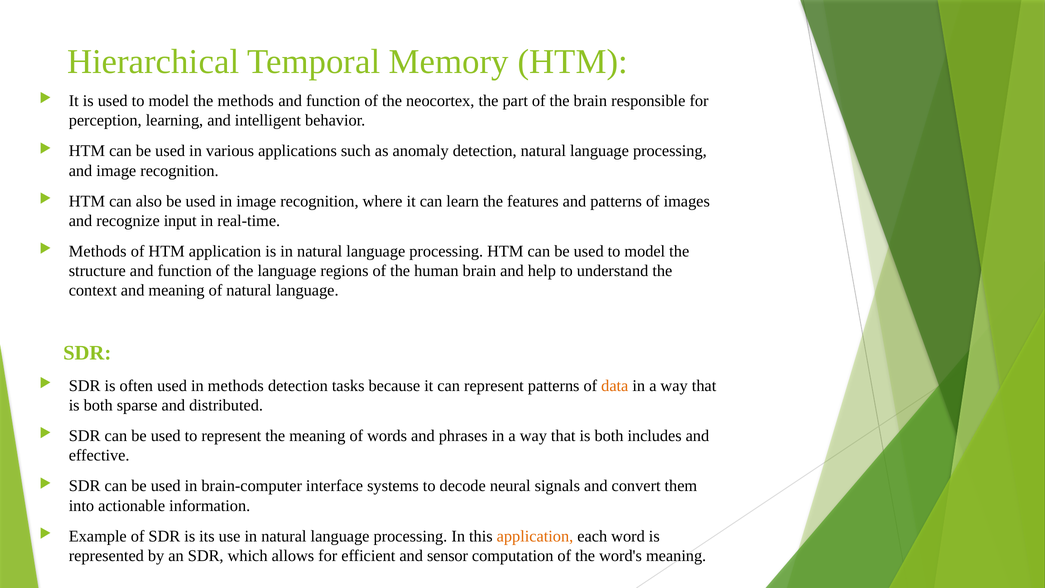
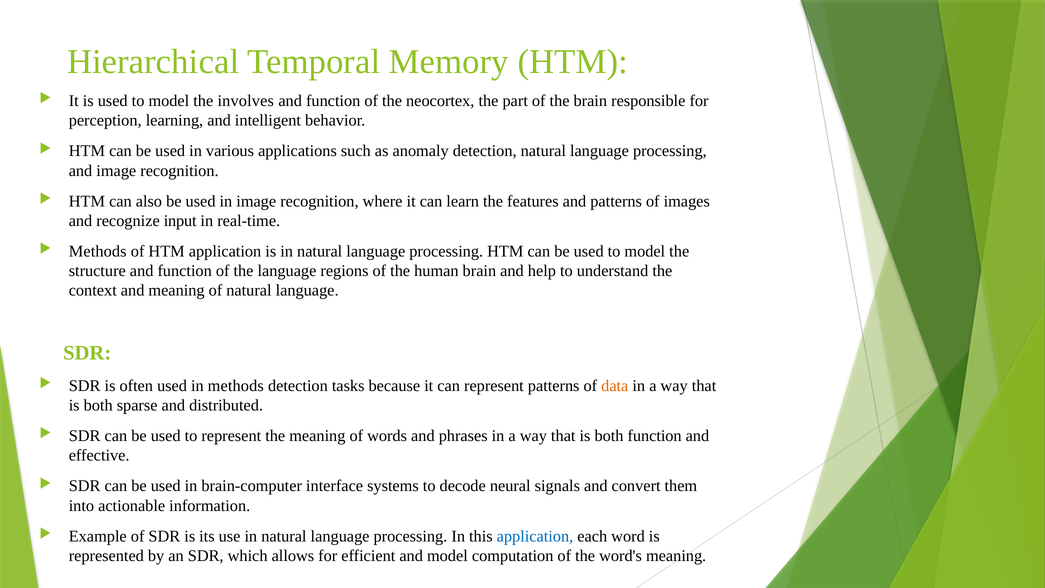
the methods: methods -> involves (246, 101)
both includes: includes -> function (655, 436)
application colour: orange -> blue (535, 536)
and sensor: sensor -> model (447, 556)
